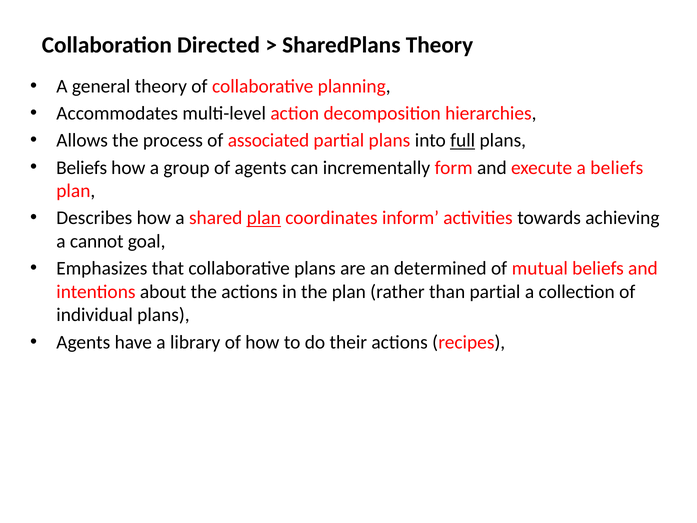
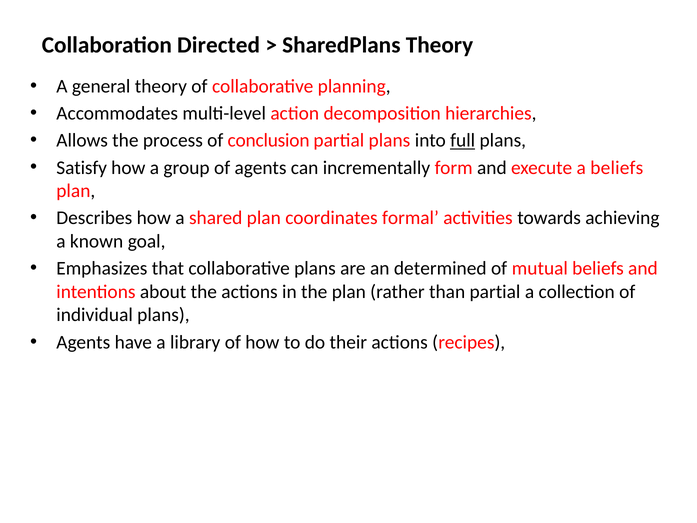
associated: associated -> conclusion (269, 140)
Beliefs: Beliefs -> Satisfy (82, 168)
plan underline: present -> none (264, 218)
inform: inform -> formal (410, 218)
cannot: cannot -> known (97, 241)
